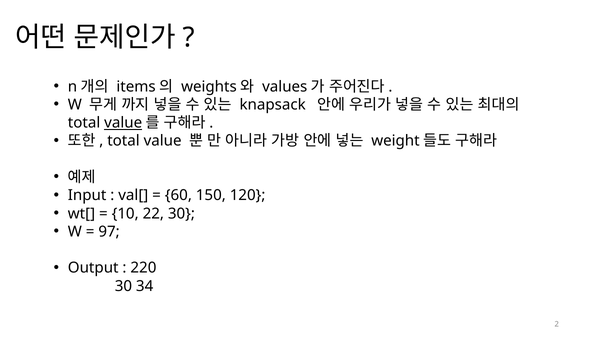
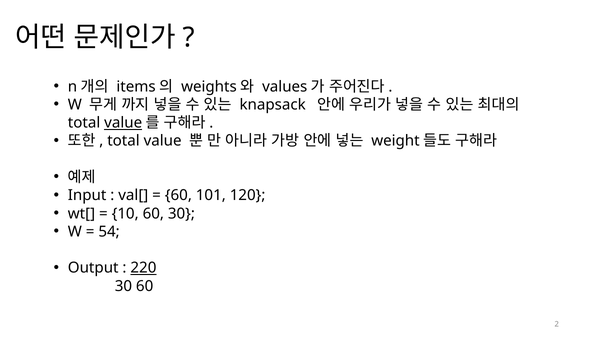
150: 150 -> 101 (211, 196)
10 22: 22 -> 60 (153, 214)
97: 97 -> 54 (109, 232)
220 underline: none -> present (143, 268)
30 34: 34 -> 60 (145, 286)
